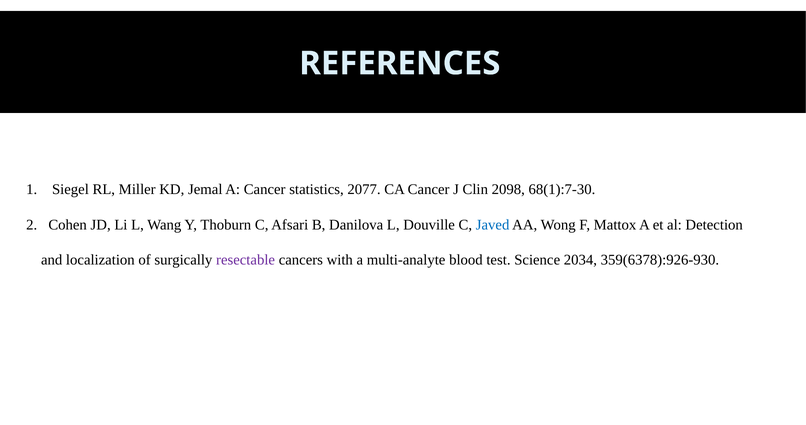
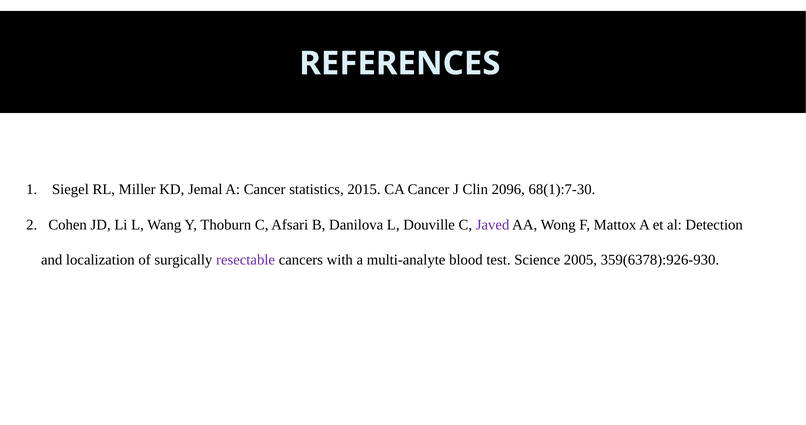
2077: 2077 -> 2015 (364, 189)
2098: 2098 -> 2096 (508, 189)
Javed colour: blue -> purple (493, 225)
2034: 2034 -> 2005 (580, 260)
